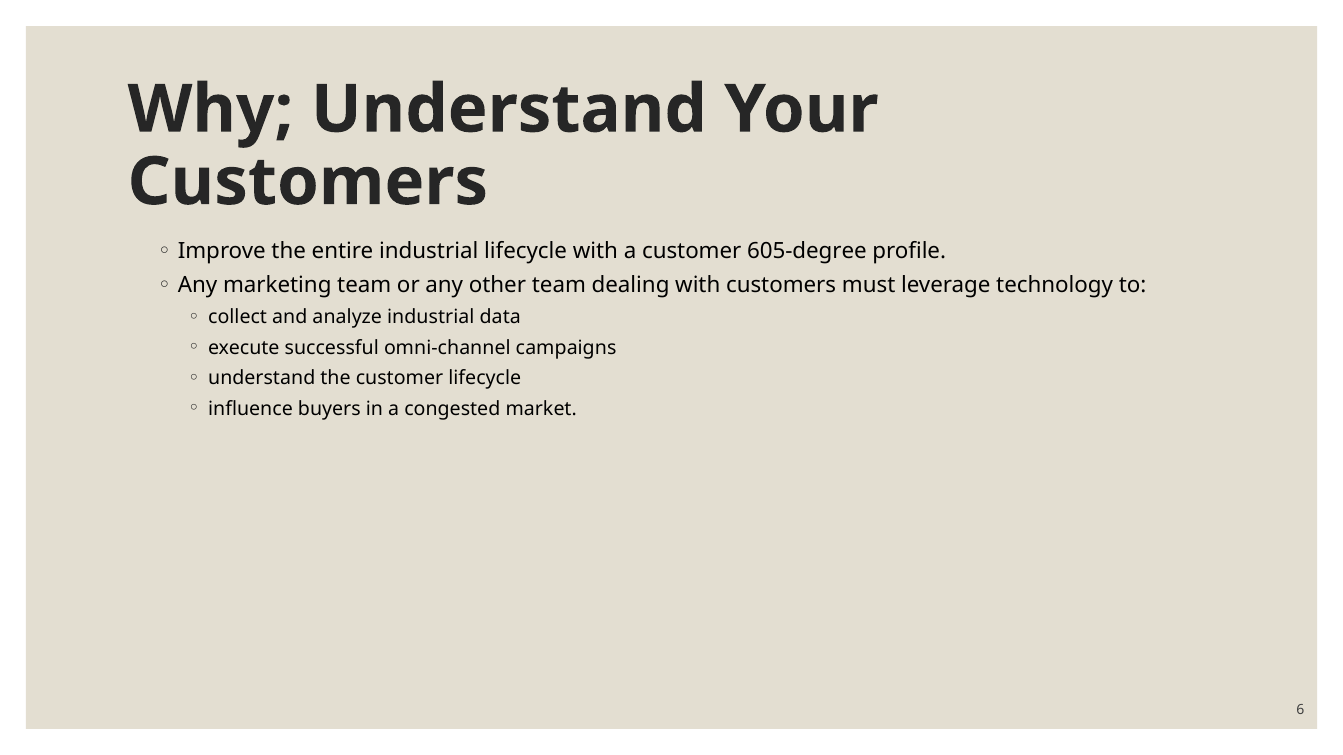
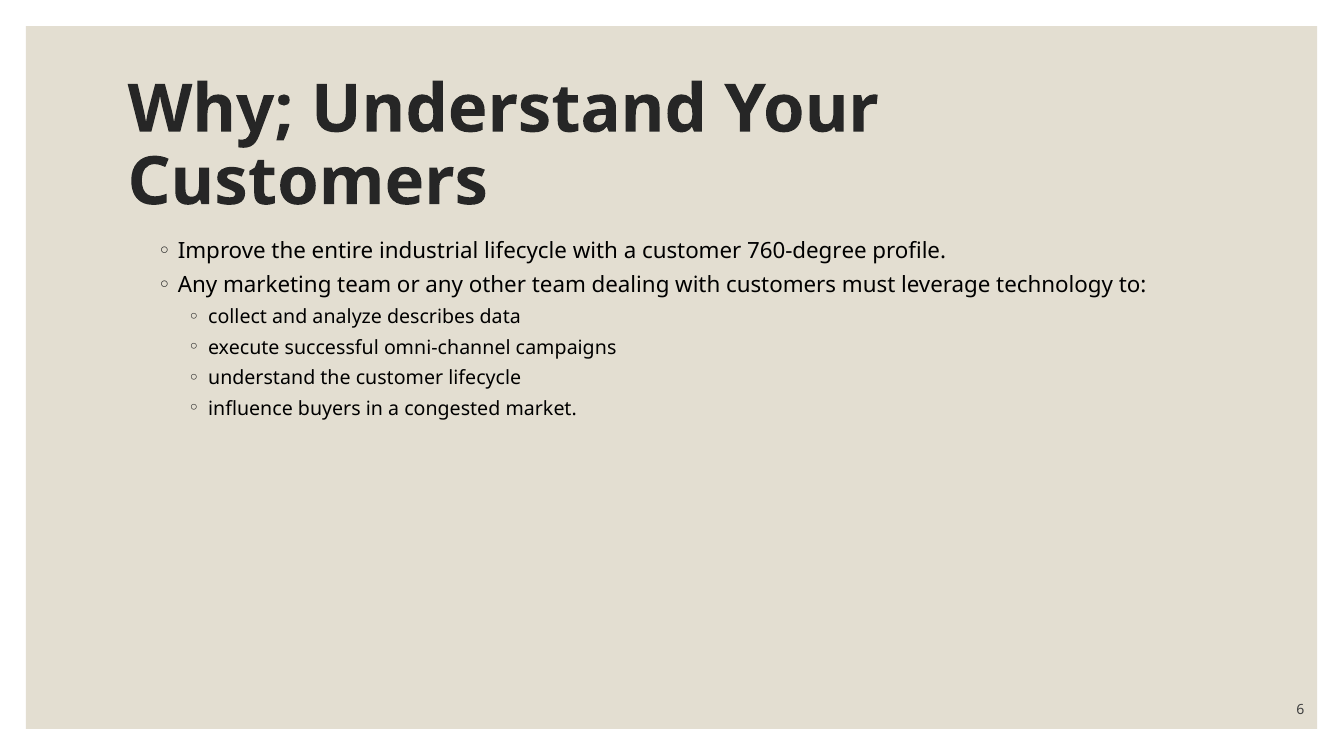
605-degree: 605-degree -> 760-degree (807, 252)
analyze industrial: industrial -> describes (431, 317)
